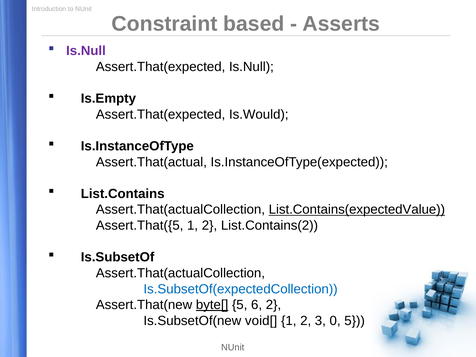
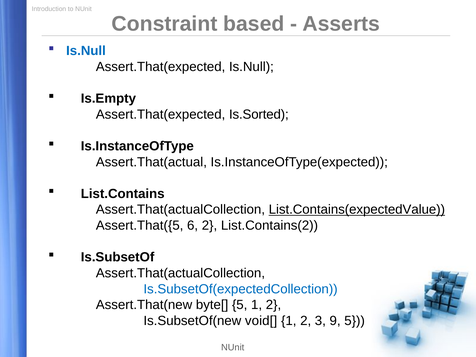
Is.Null colour: purple -> blue (86, 51)
Is.Would: Is.Would -> Is.Sorted (259, 114)
Assert.That({5 1: 1 -> 6 (193, 225)
byte[ underline: present -> none (212, 305)
5 6: 6 -> 1 (257, 305)
0: 0 -> 9 (335, 321)
